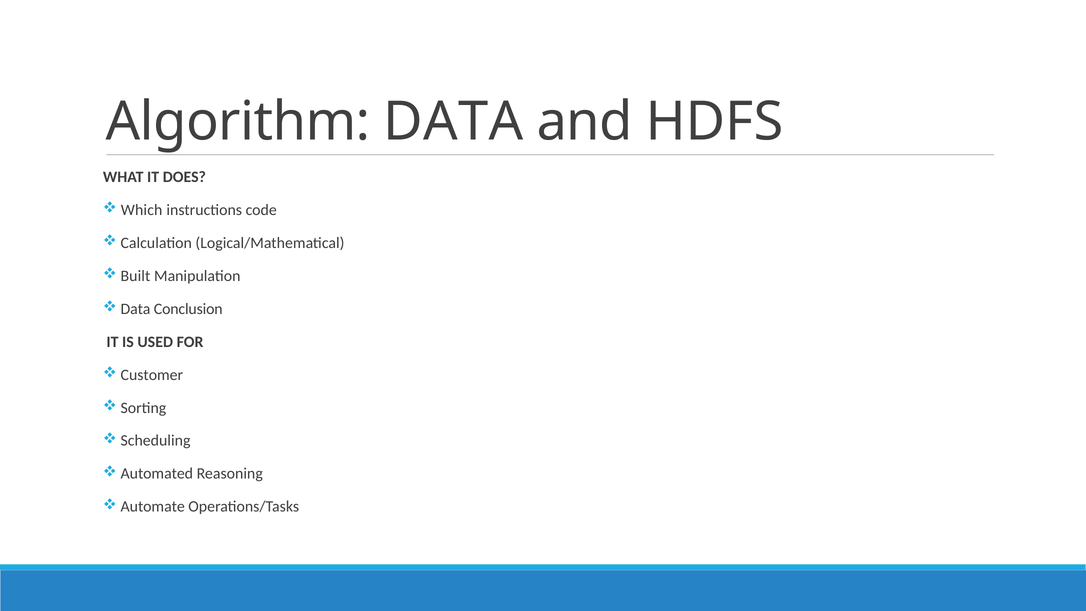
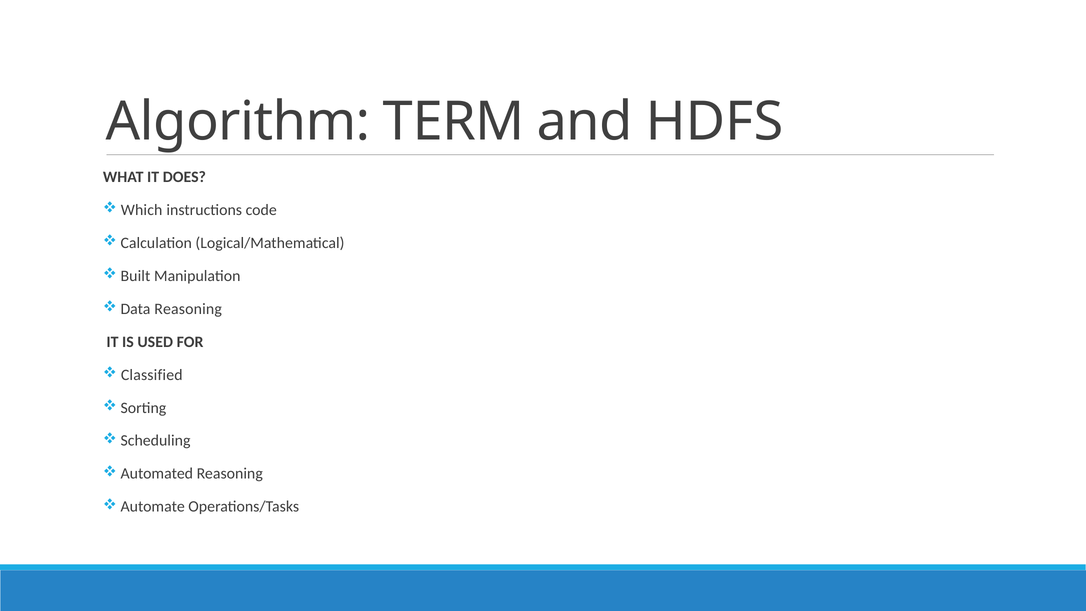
Algorithm DATA: DATA -> TERM (454, 122)
Data Conclusion: Conclusion -> Reasoning (188, 309)
Customer: Customer -> Classified (152, 375)
